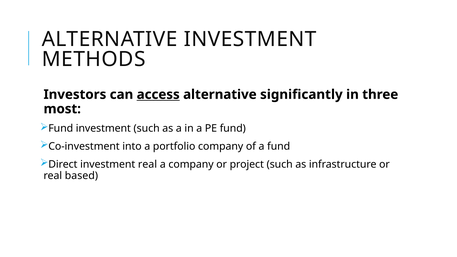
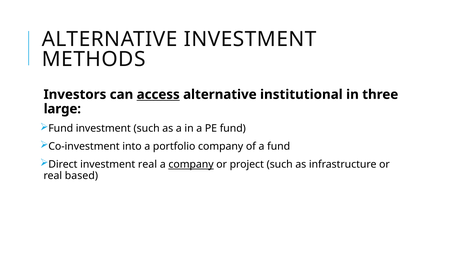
significantly: significantly -> institutional (301, 95)
most: most -> large (62, 109)
company underline: none -> present (191, 164)
